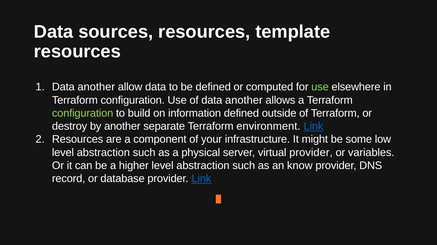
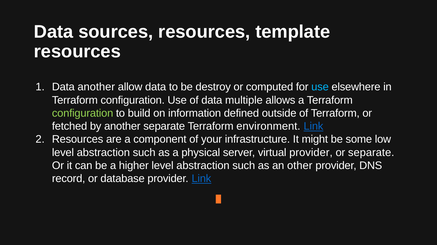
be defined: defined -> destroy (213, 87)
use colour: light green -> light blue (320, 87)
of data another: another -> multiple (244, 100)
destroy: destroy -> fetched (70, 126)
or variables: variables -> separate (371, 153)
know: know -> other (300, 166)
